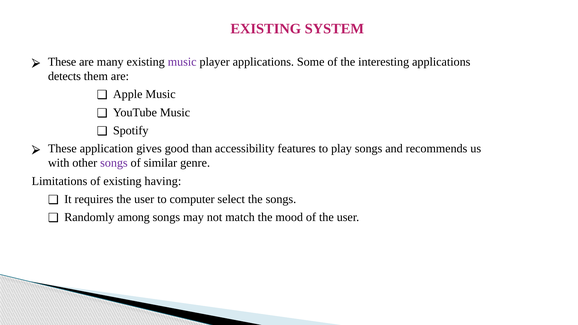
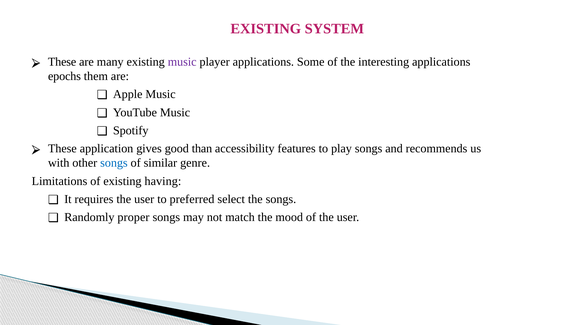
detects: detects -> epochs (64, 76)
songs colour: purple -> blue (114, 163)
computer: computer -> preferred (192, 199)
among: among -> proper (133, 217)
